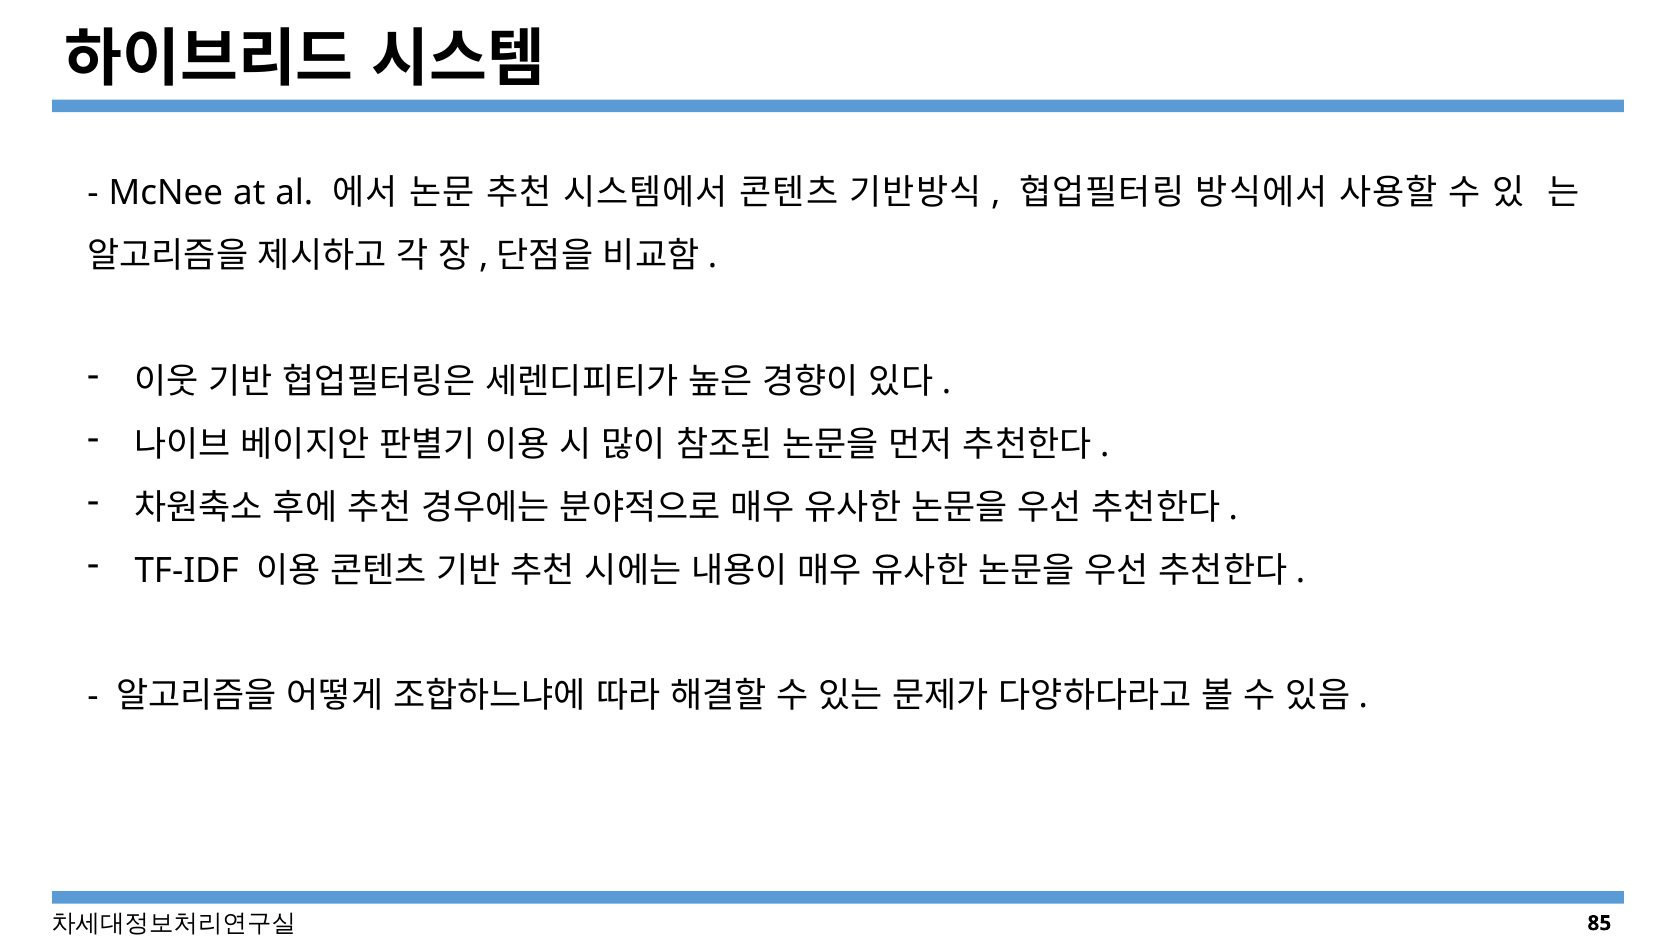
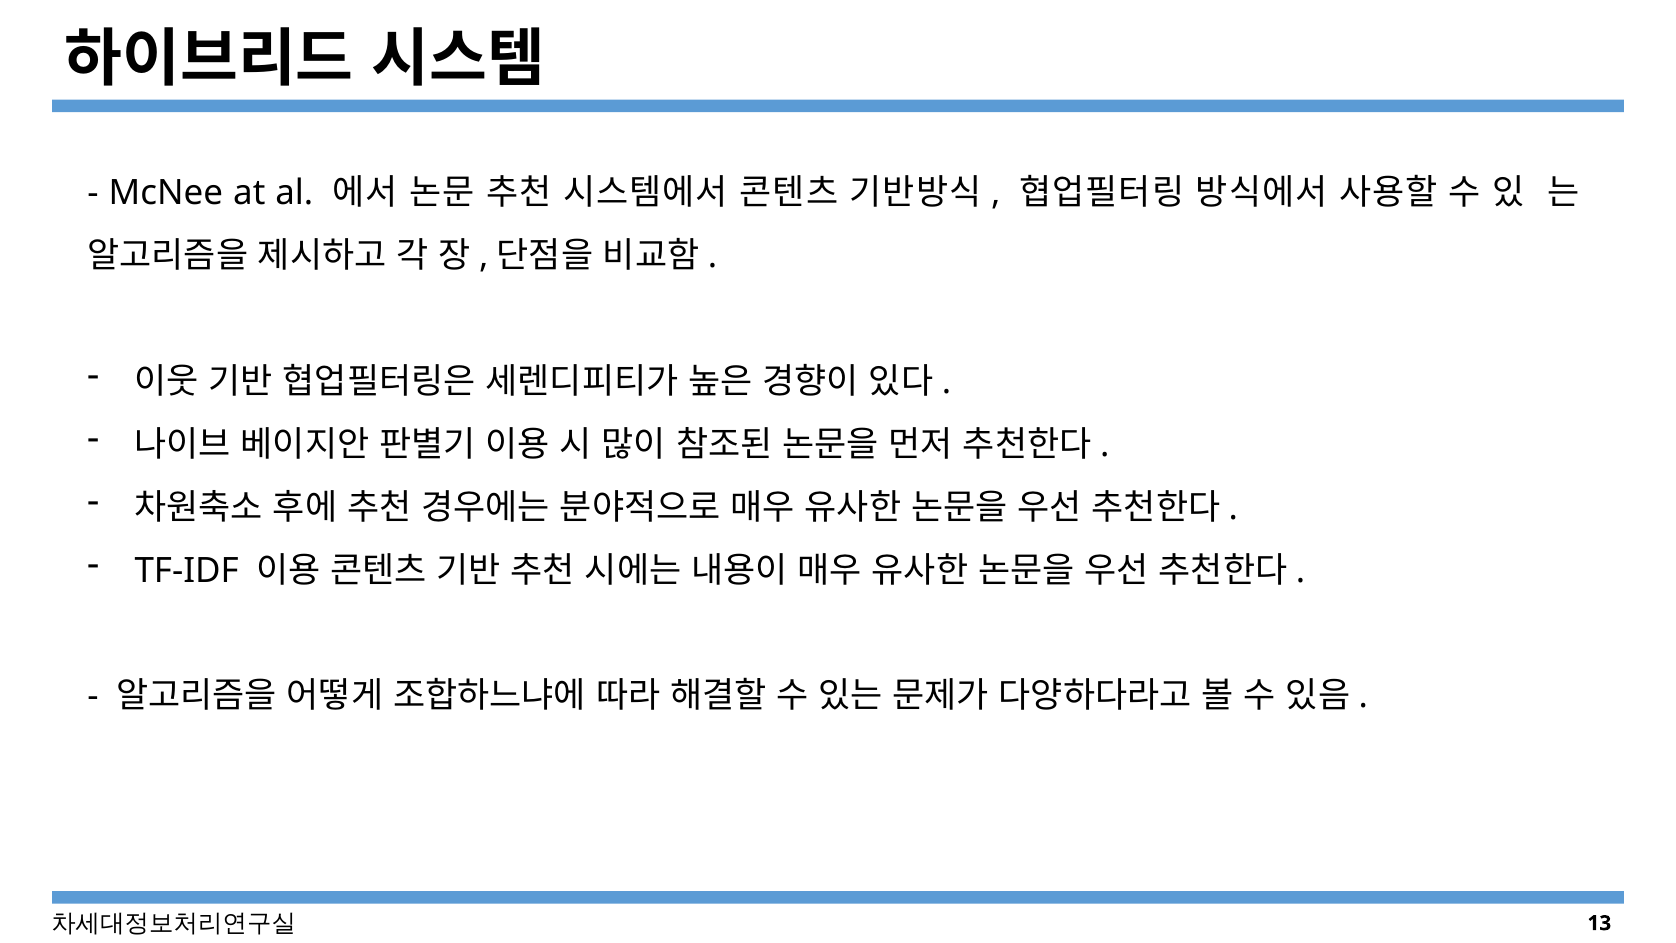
85: 85 -> 13 (1599, 923)
